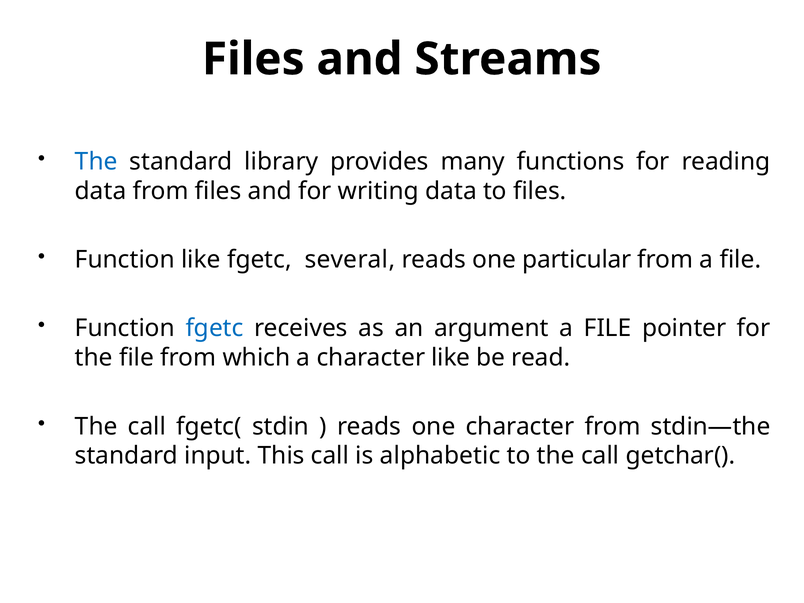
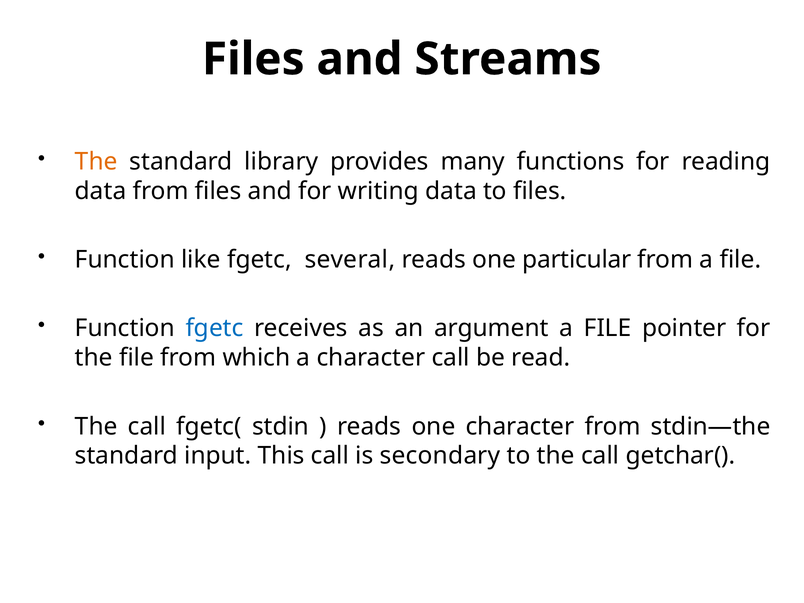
The colour: blue -> orange (96, 161)
character like: like -> call (451, 358)
alphabetic: alphabetic -> secondary (440, 456)
